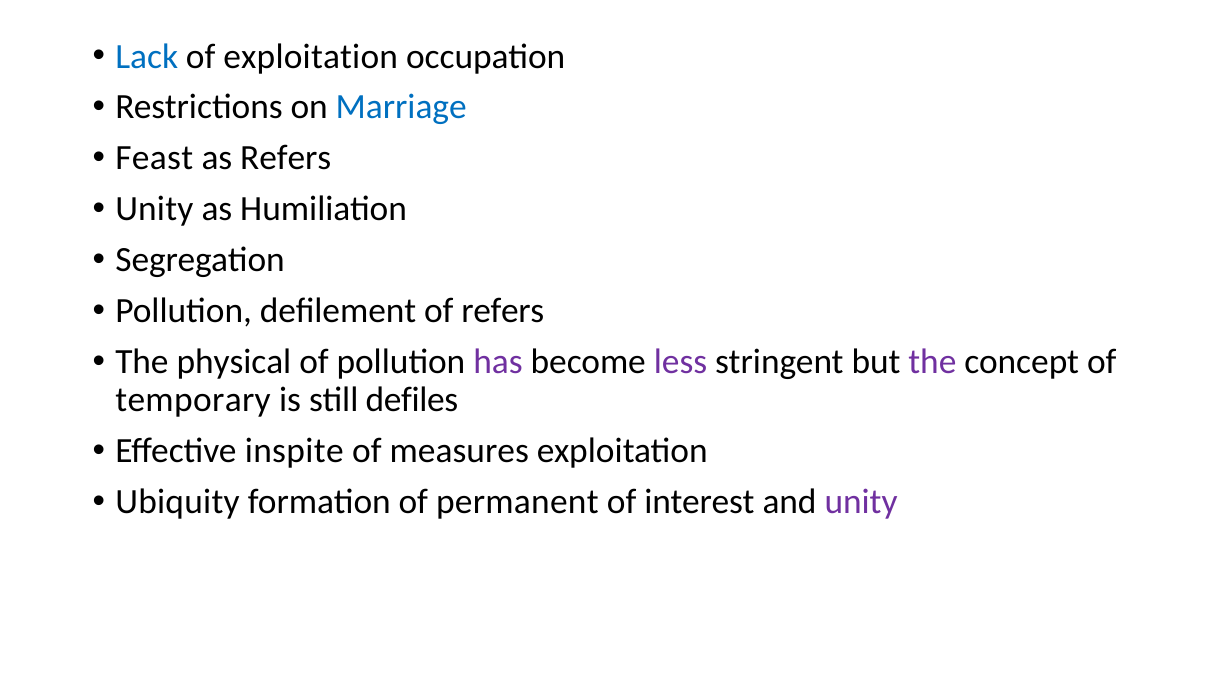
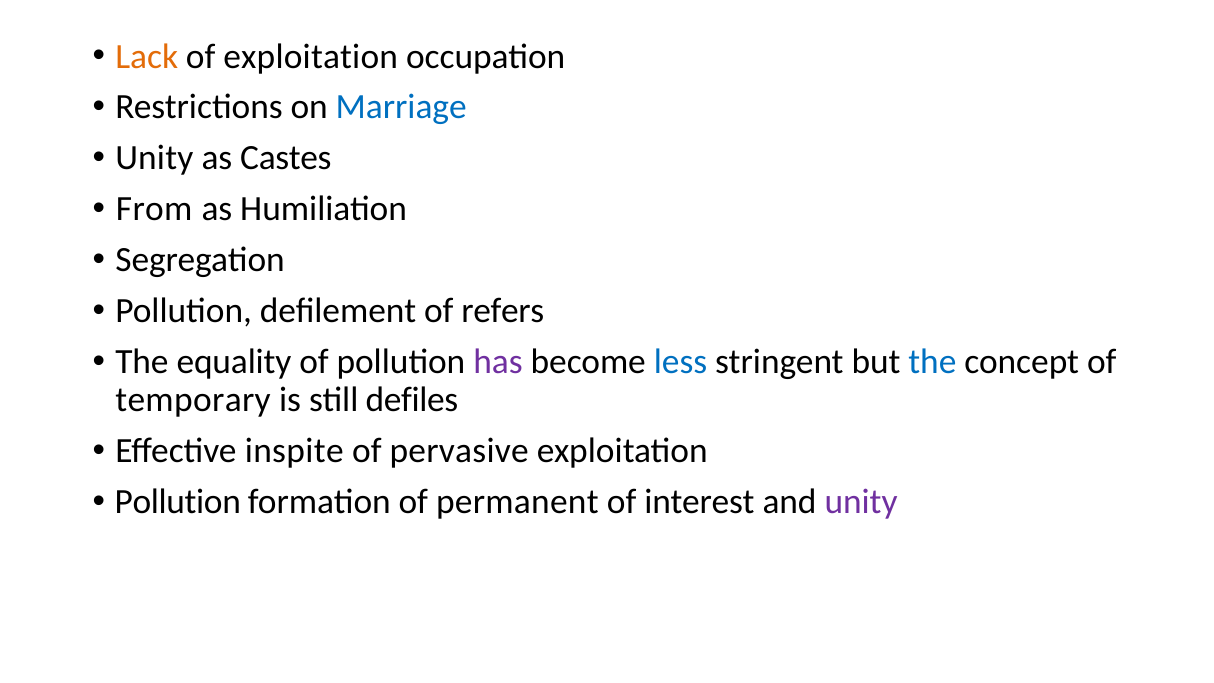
Lack colour: blue -> orange (147, 56)
Feast: Feast -> Unity (154, 158)
as Refers: Refers -> Castes (286, 158)
Unity: Unity -> From (154, 209)
physical: physical -> equality (234, 362)
less colour: purple -> blue (681, 362)
the colour: purple -> blue (932, 362)
measures: measures -> pervasive (459, 451)
Ubiquity: Ubiquity -> Pollution (178, 502)
